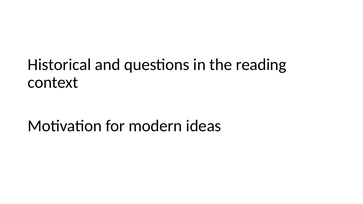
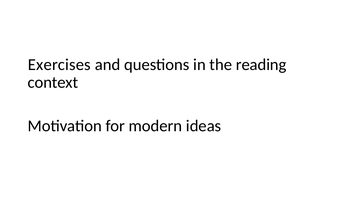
Historical: Historical -> Exercises (59, 65)
